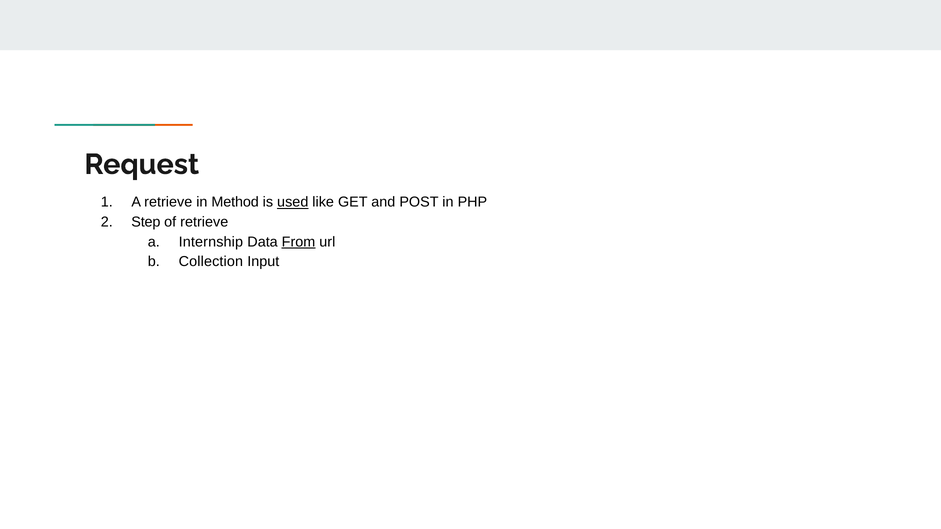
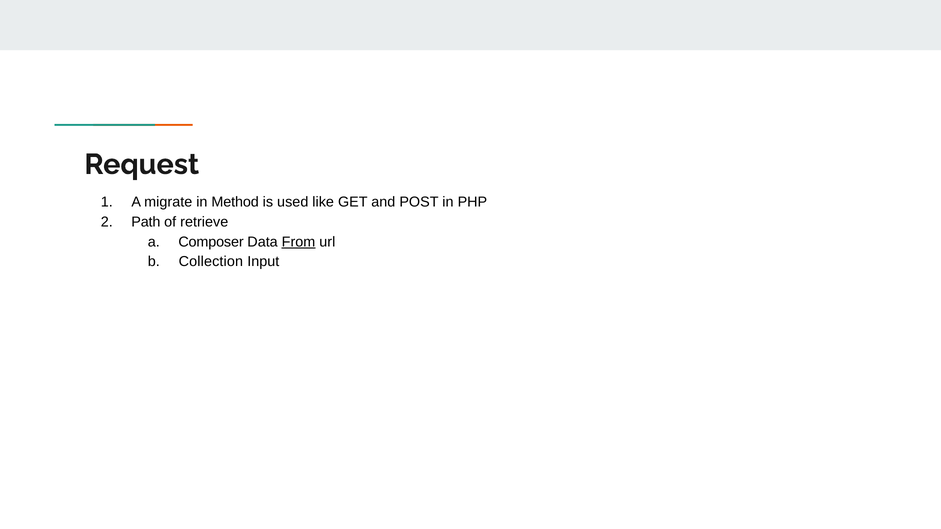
A retrieve: retrieve -> migrate (168, 202)
used underline: present -> none (293, 202)
Step: Step -> Path (146, 222)
Internship: Internship -> Composer (211, 242)
